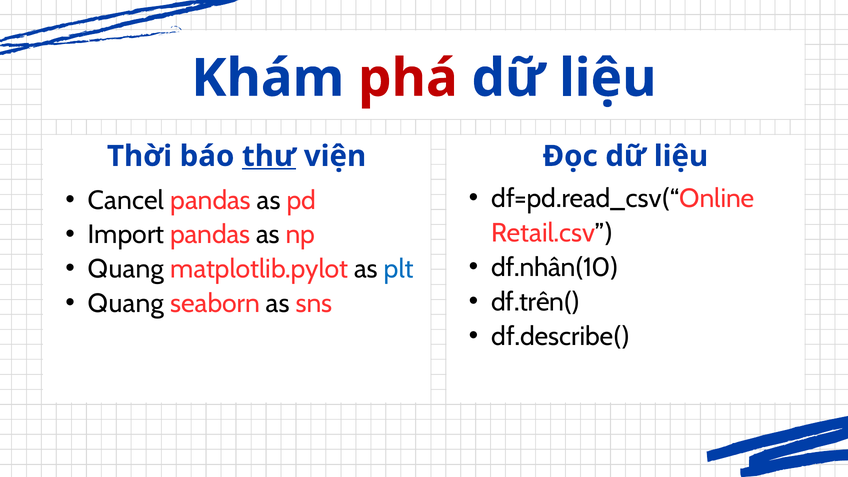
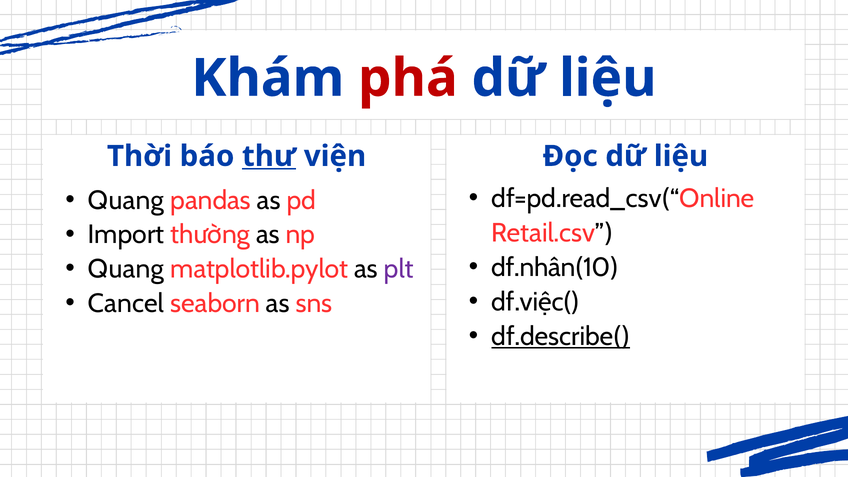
Cancel: Cancel -> Quang (126, 200)
Import pandas: pandas -> thường (210, 235)
plt colour: blue -> purple (399, 269)
df.trên(: df.trên( -> df.việc( (536, 302)
Quang: Quang -> Cancel (126, 304)
df.describe( underline: none -> present (561, 336)
